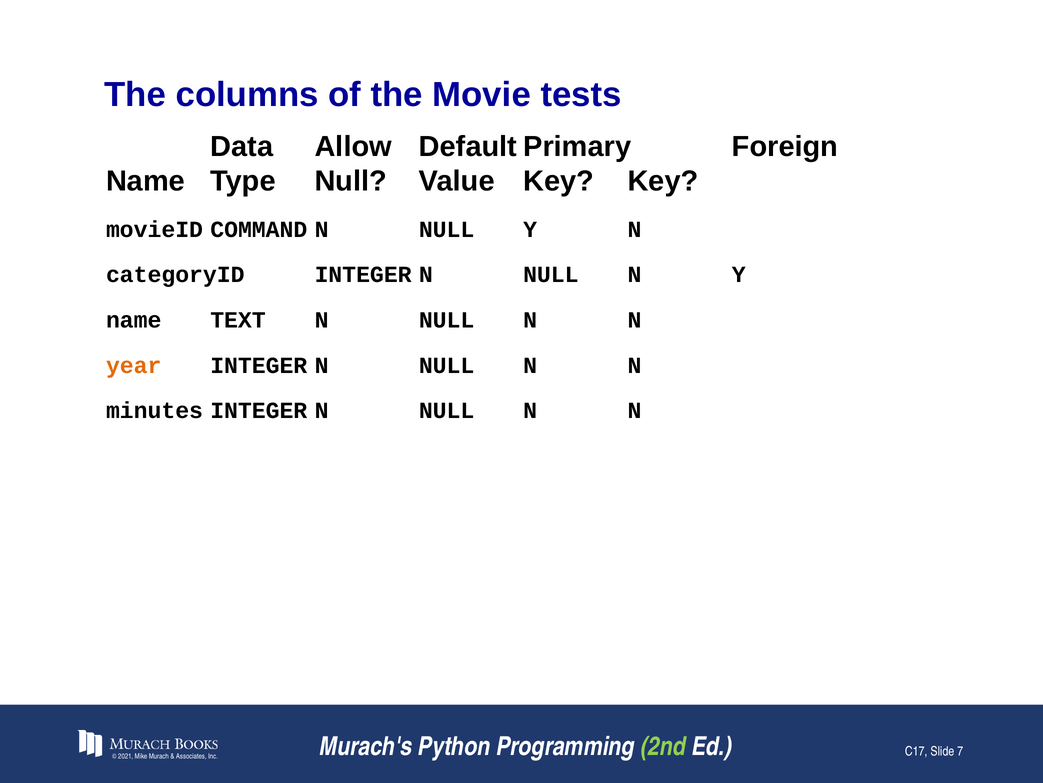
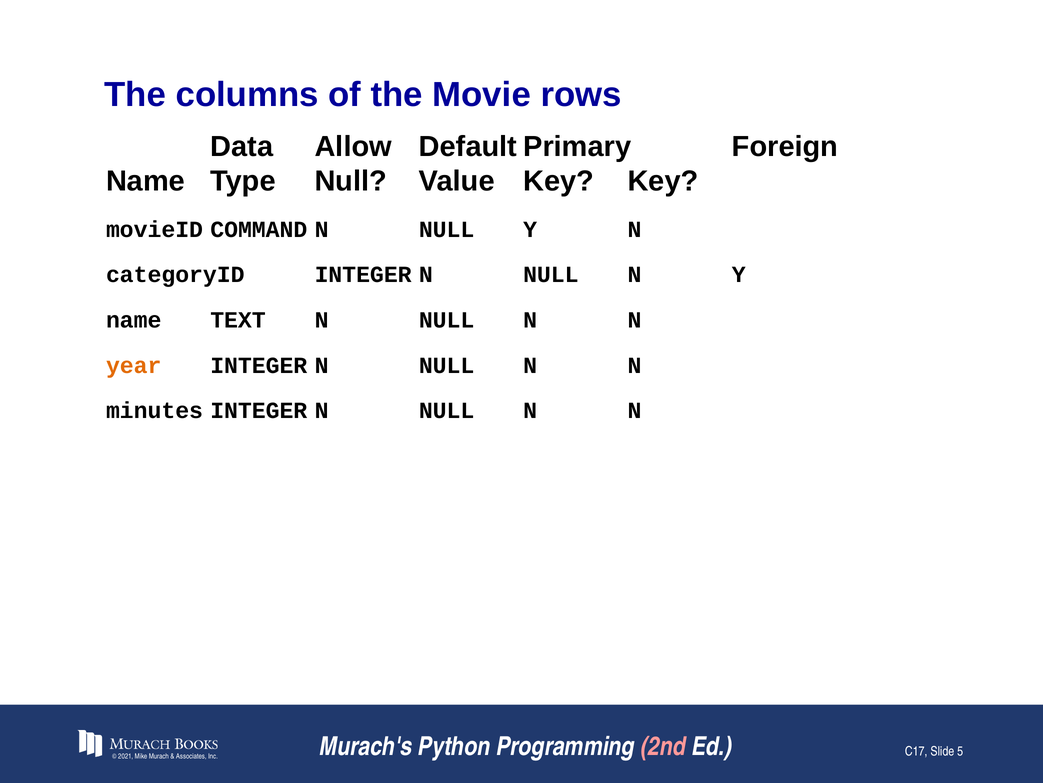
tests: tests -> rows (581, 95)
2nd colour: light green -> pink (663, 746)
7: 7 -> 5 (960, 750)
